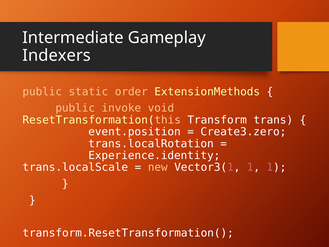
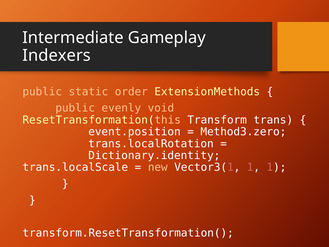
invoke: invoke -> evenly (121, 108)
Create3.zero: Create3.zero -> Method3.zero (243, 132)
Experience.identity: Experience.identity -> Dictionary.identity (154, 155)
